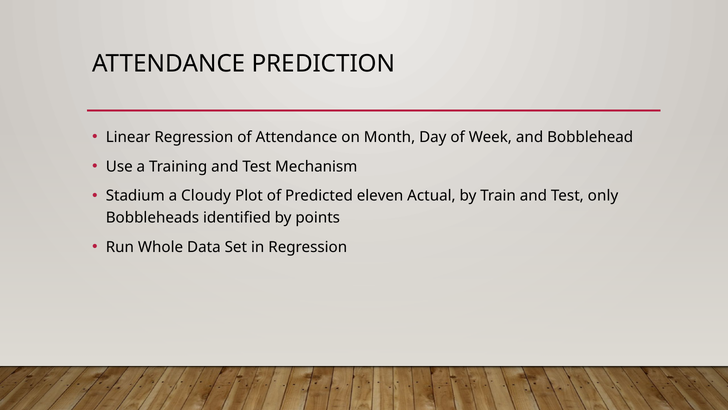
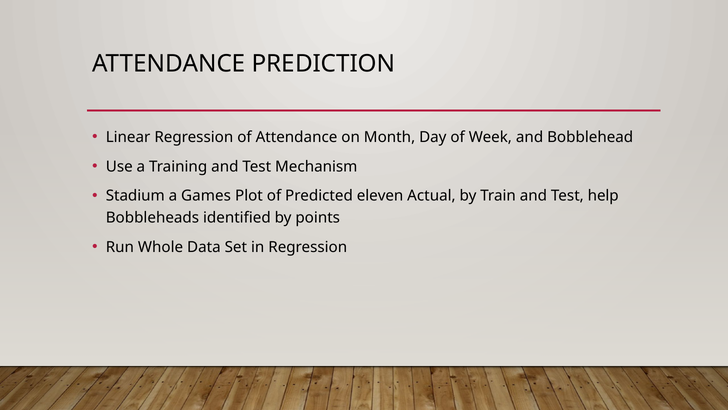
Cloudy: Cloudy -> Games (206, 196)
only: only -> help (603, 196)
